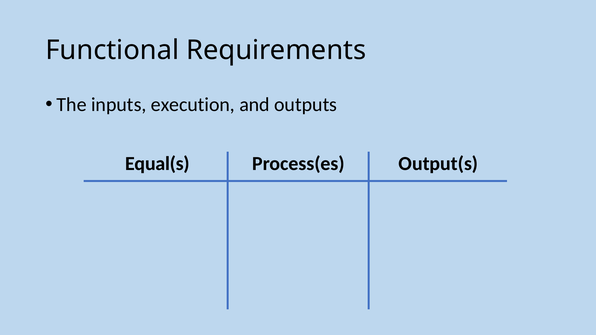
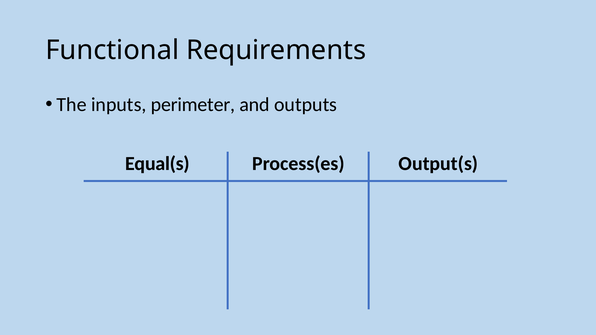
execution: execution -> perimeter (193, 105)
